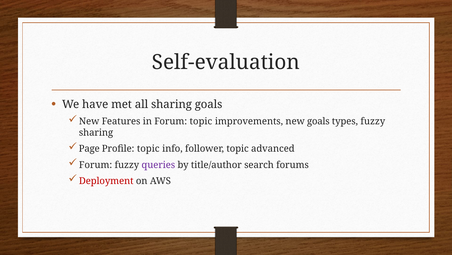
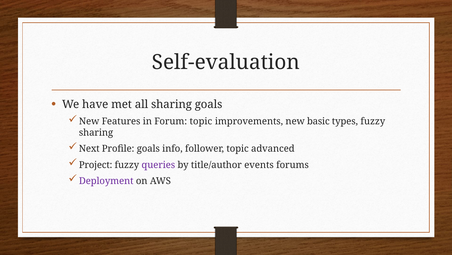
new goals: goals -> basic (318, 121)
Page: Page -> Next (89, 148)
Profile topic: topic -> goals (148, 148)
Forum: Forum -> Project (96, 164)
search: search -> events (259, 164)
Deployment colour: red -> purple (106, 180)
